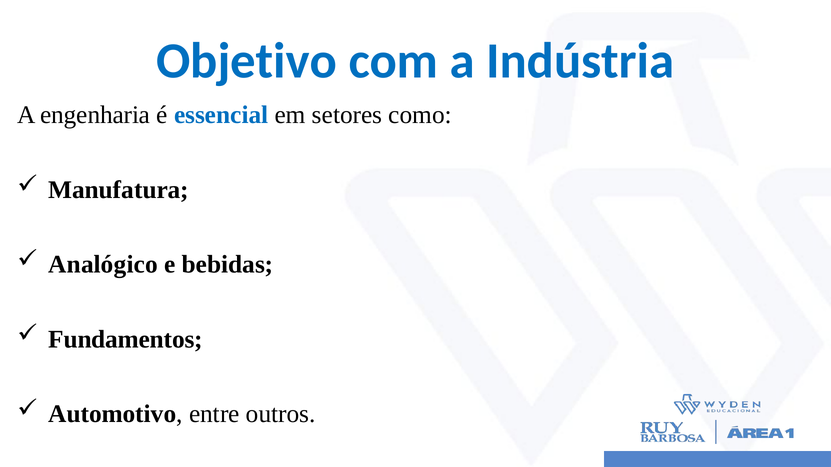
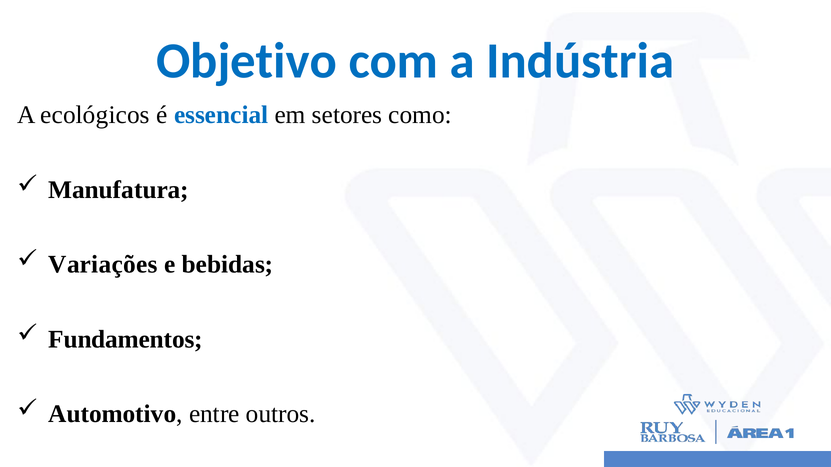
engenharia: engenharia -> ecológicos (95, 115)
Analógico: Analógico -> Variações (103, 265)
